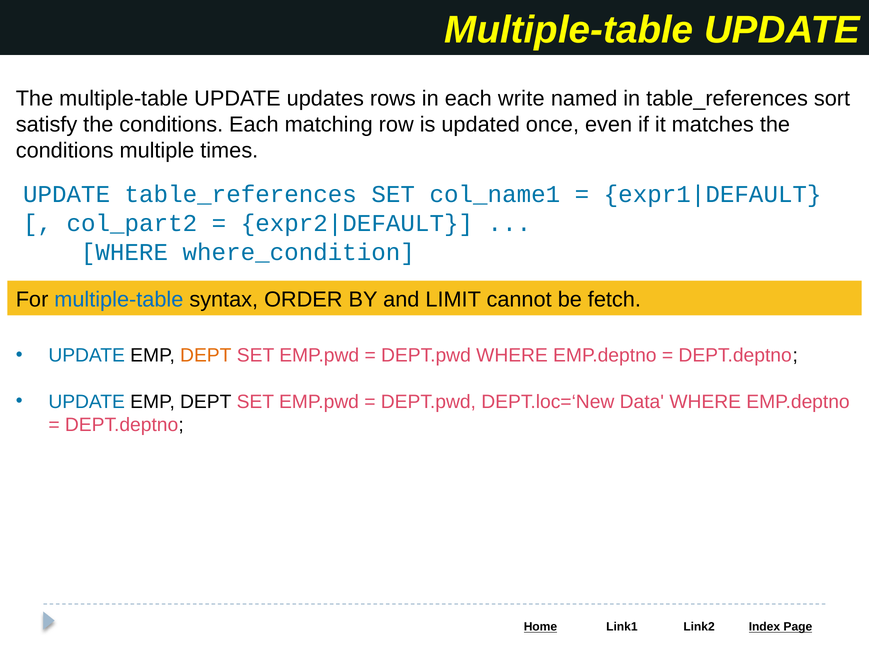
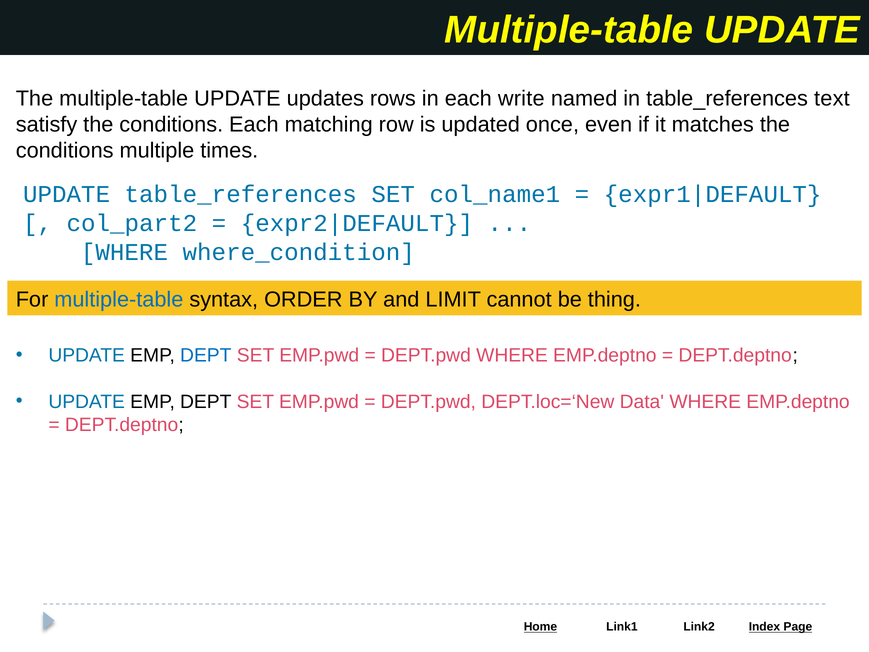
sort: sort -> text (832, 98)
fetch: fetch -> thing (614, 299)
DEPT colour: orange -> blue (206, 355)
